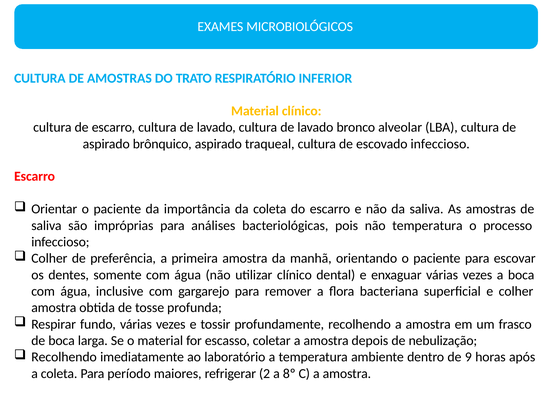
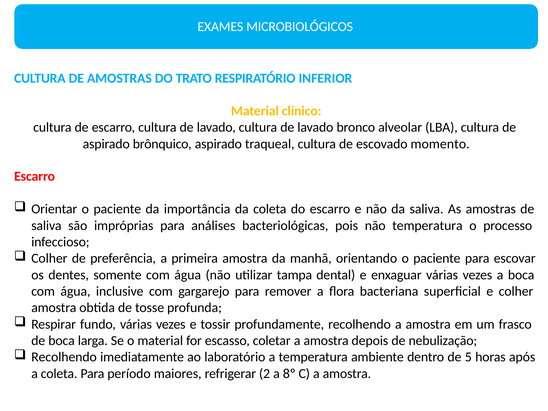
escovado infeccioso: infeccioso -> momento (440, 144)
utilizar clínico: clínico -> tampa (294, 275)
9: 9 -> 5 (468, 357)
